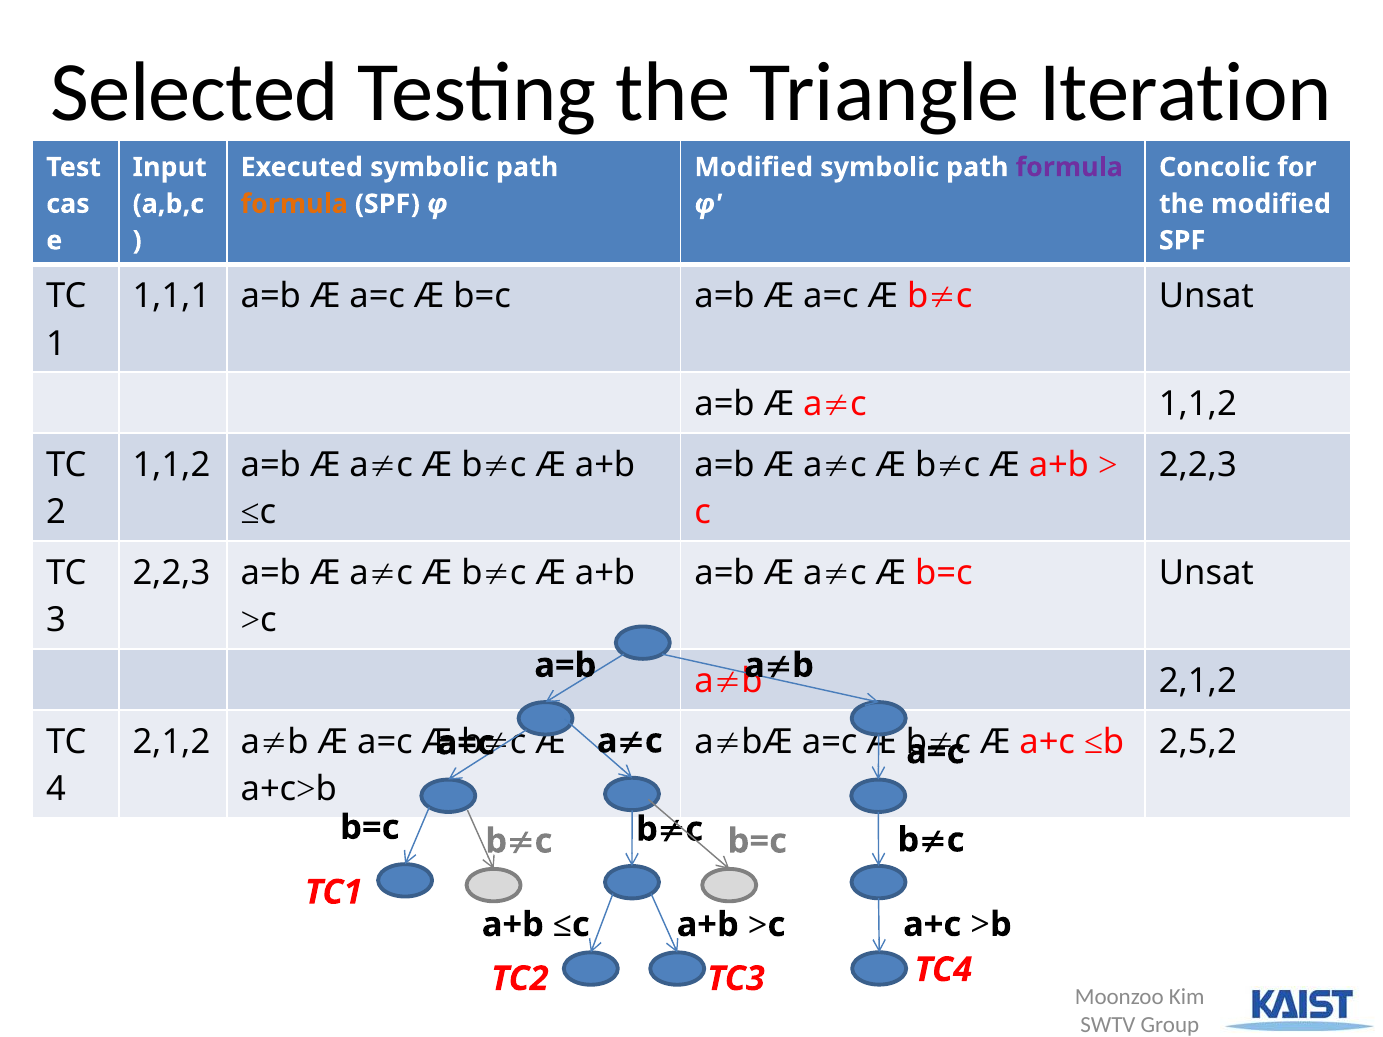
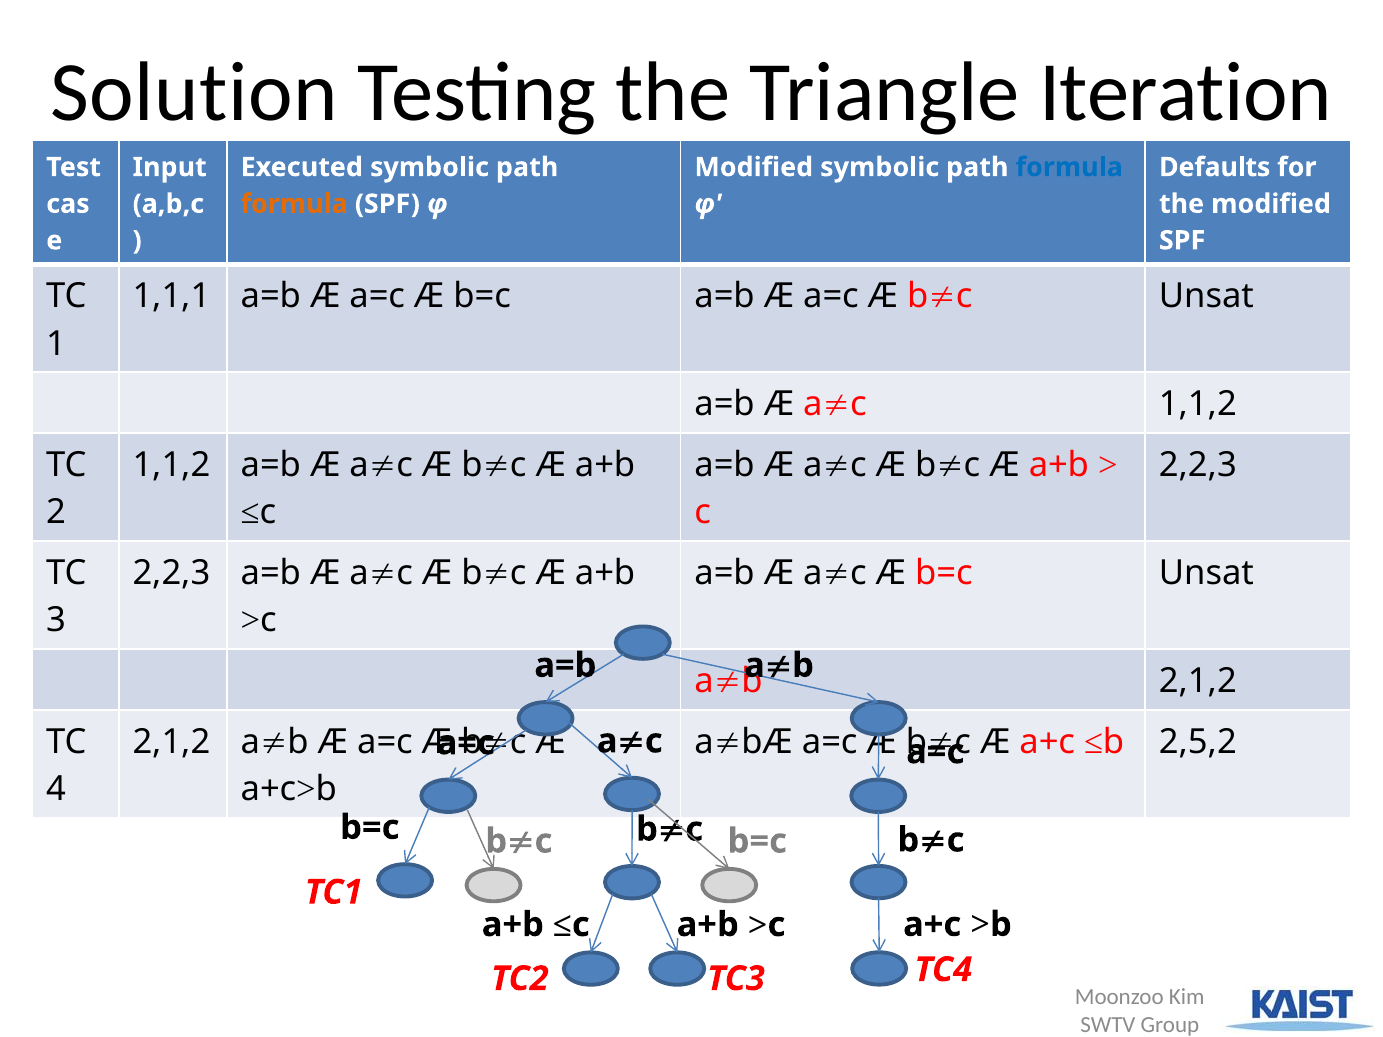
Selected: Selected -> Solution (194, 92)
formula colour: purple -> blue (1069, 167)
Concolic: Concolic -> Defaults (1215, 167)
